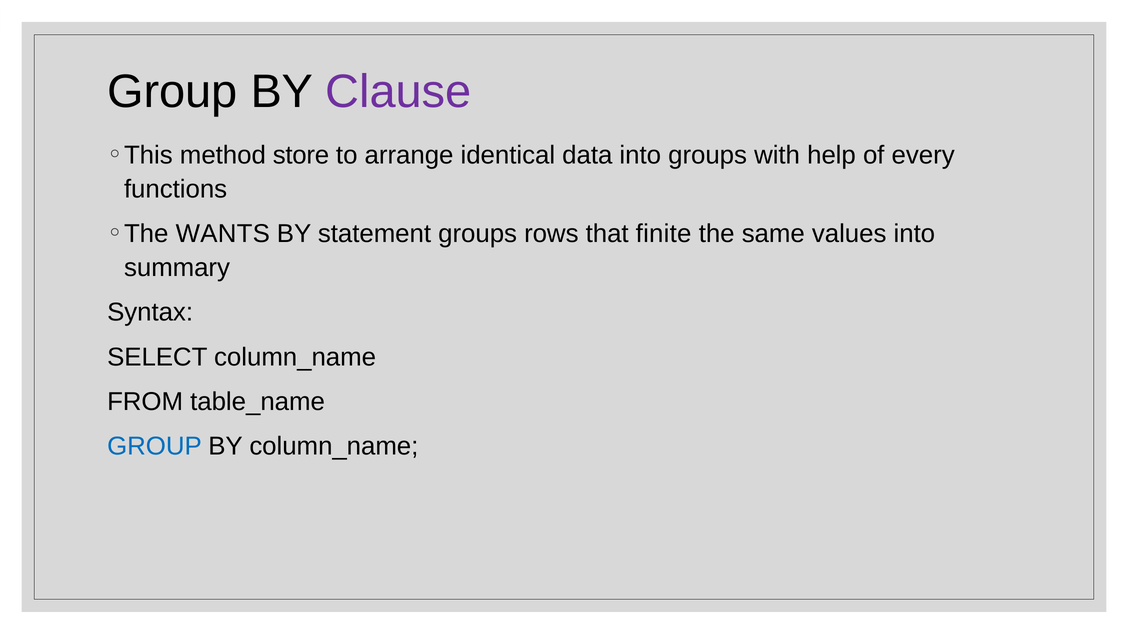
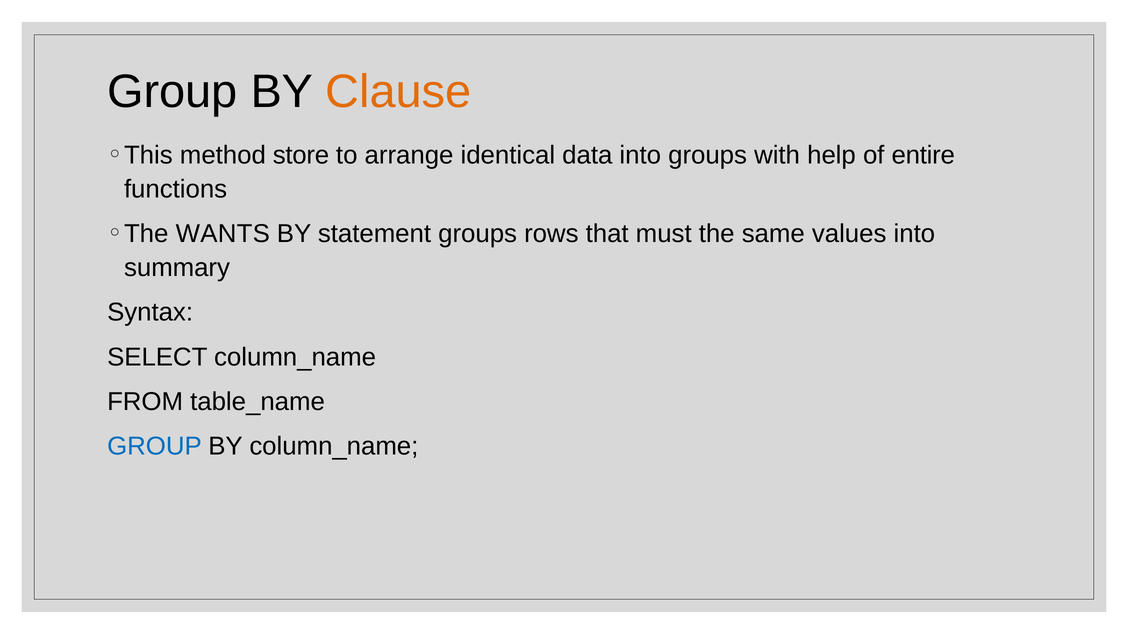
Clause colour: purple -> orange (398, 92)
every: every -> entire (923, 155)
finite: finite -> must (664, 234)
